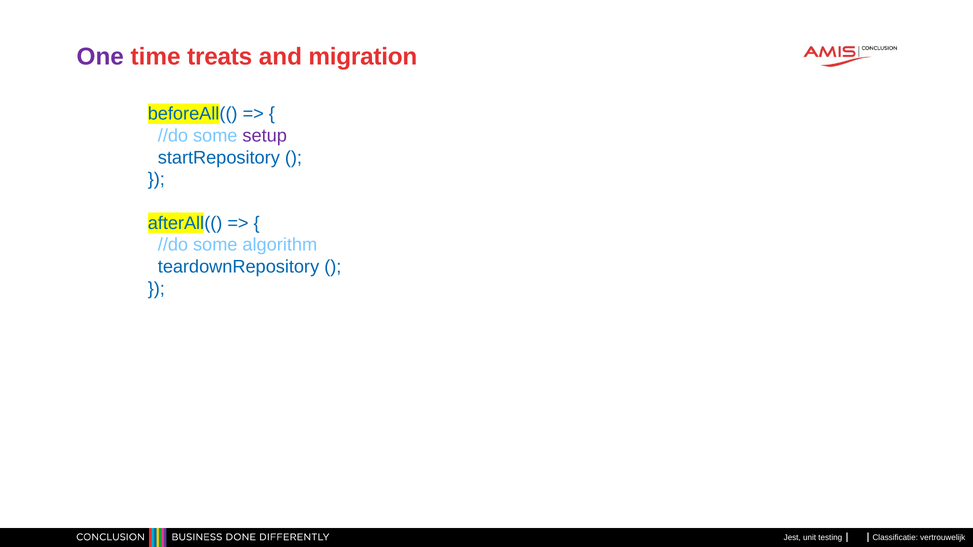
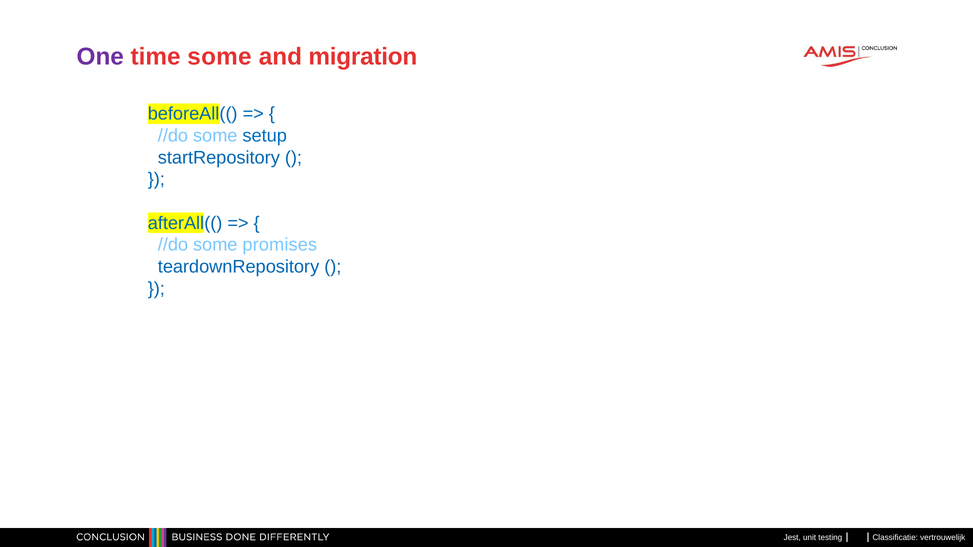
time treats: treats -> some (219, 57)
setup colour: purple -> blue (265, 136)
algorithm: algorithm -> promises (280, 245)
